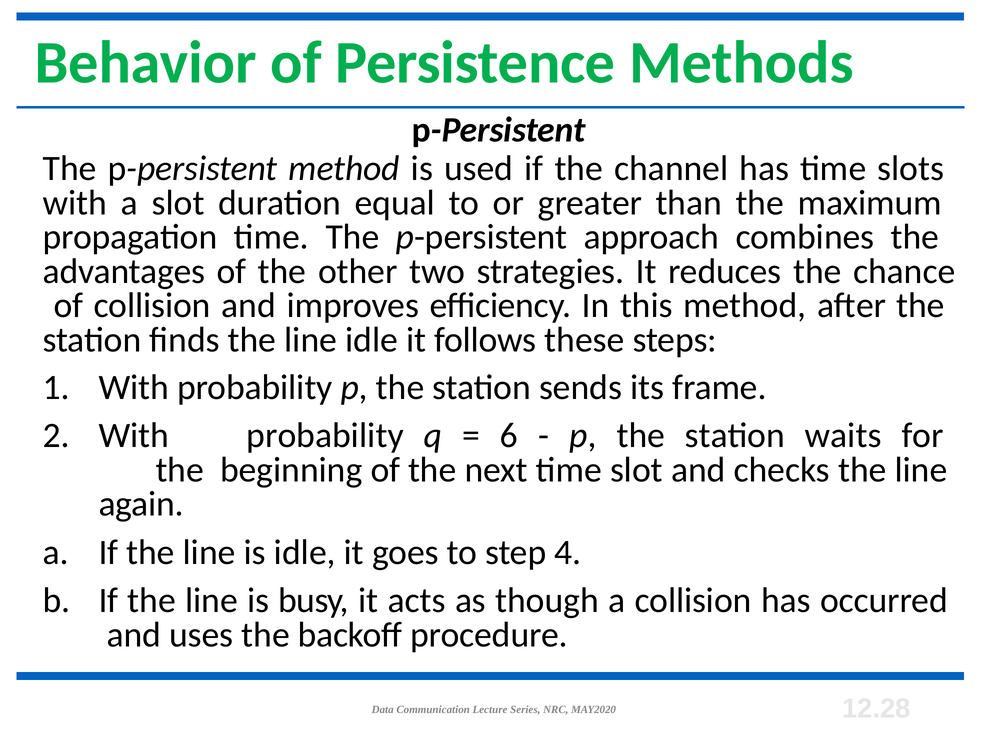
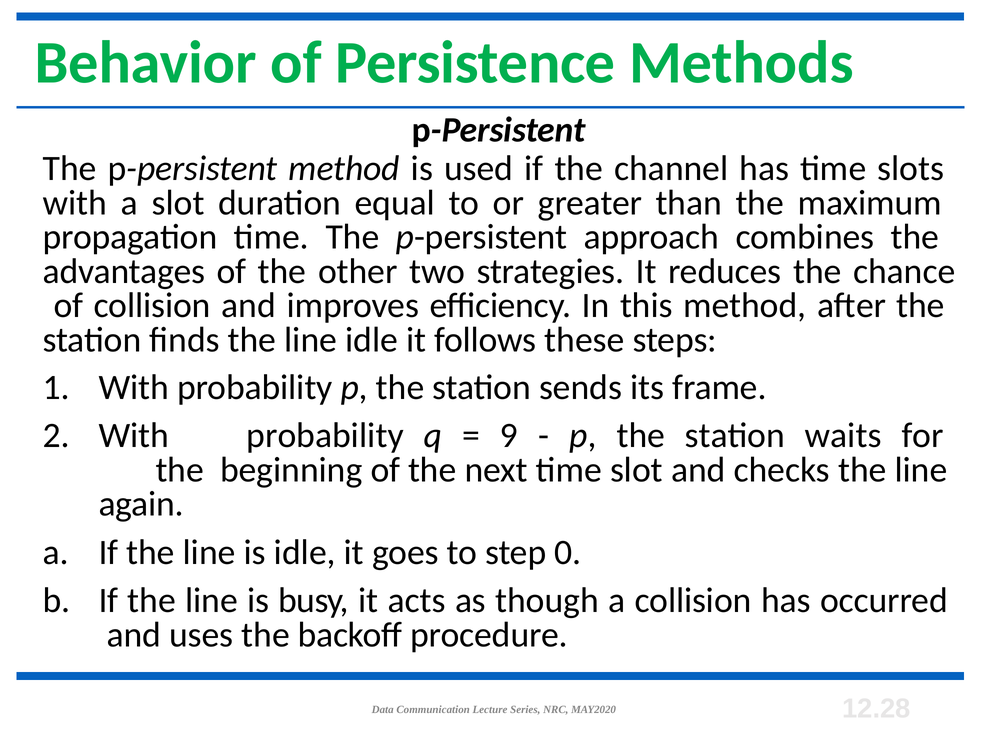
6: 6 -> 9 (509, 435)
4: 4 -> 0 (568, 552)
